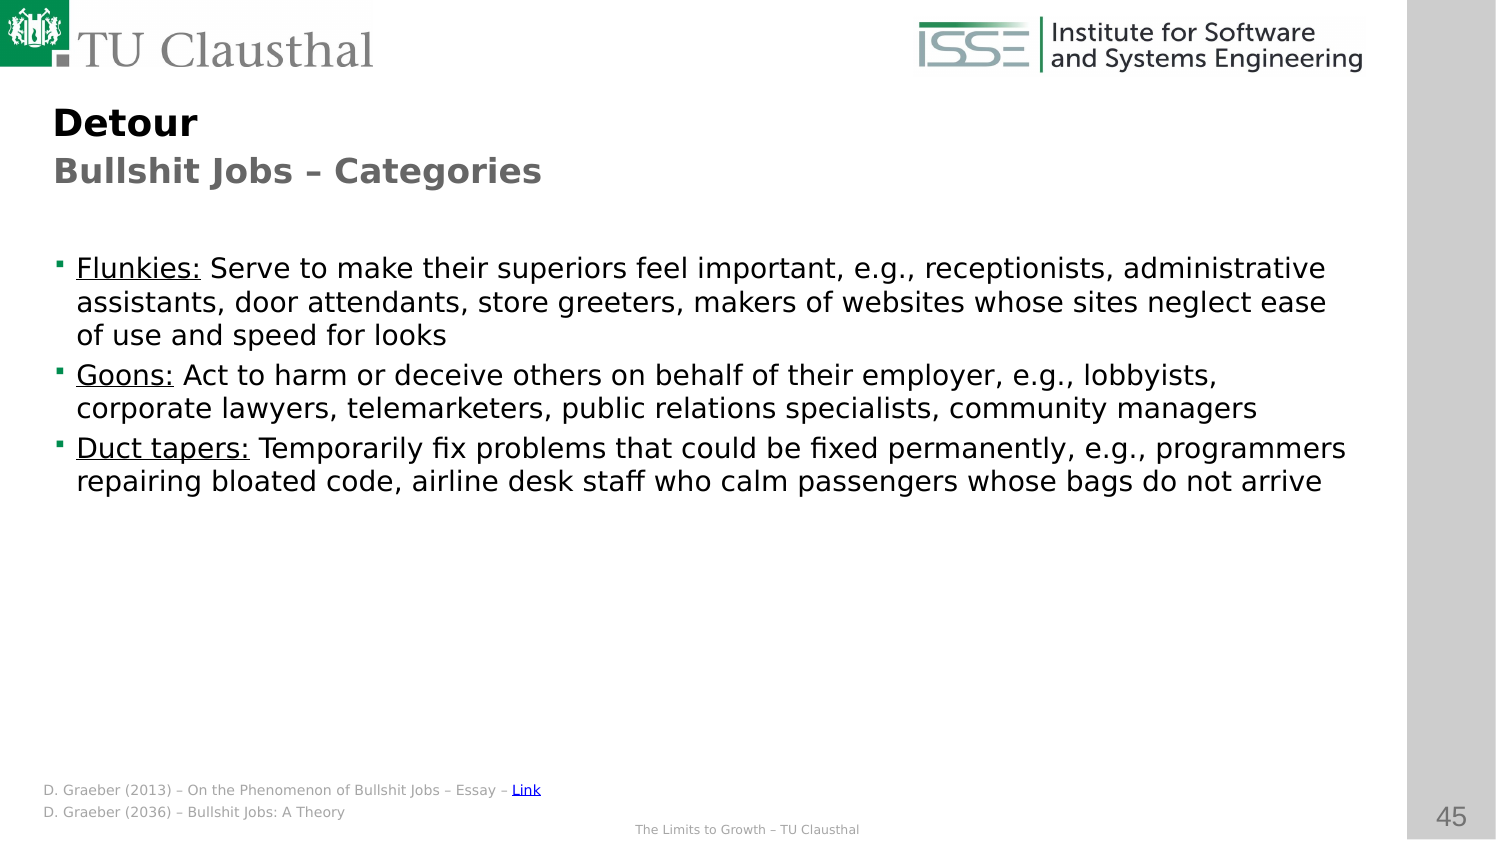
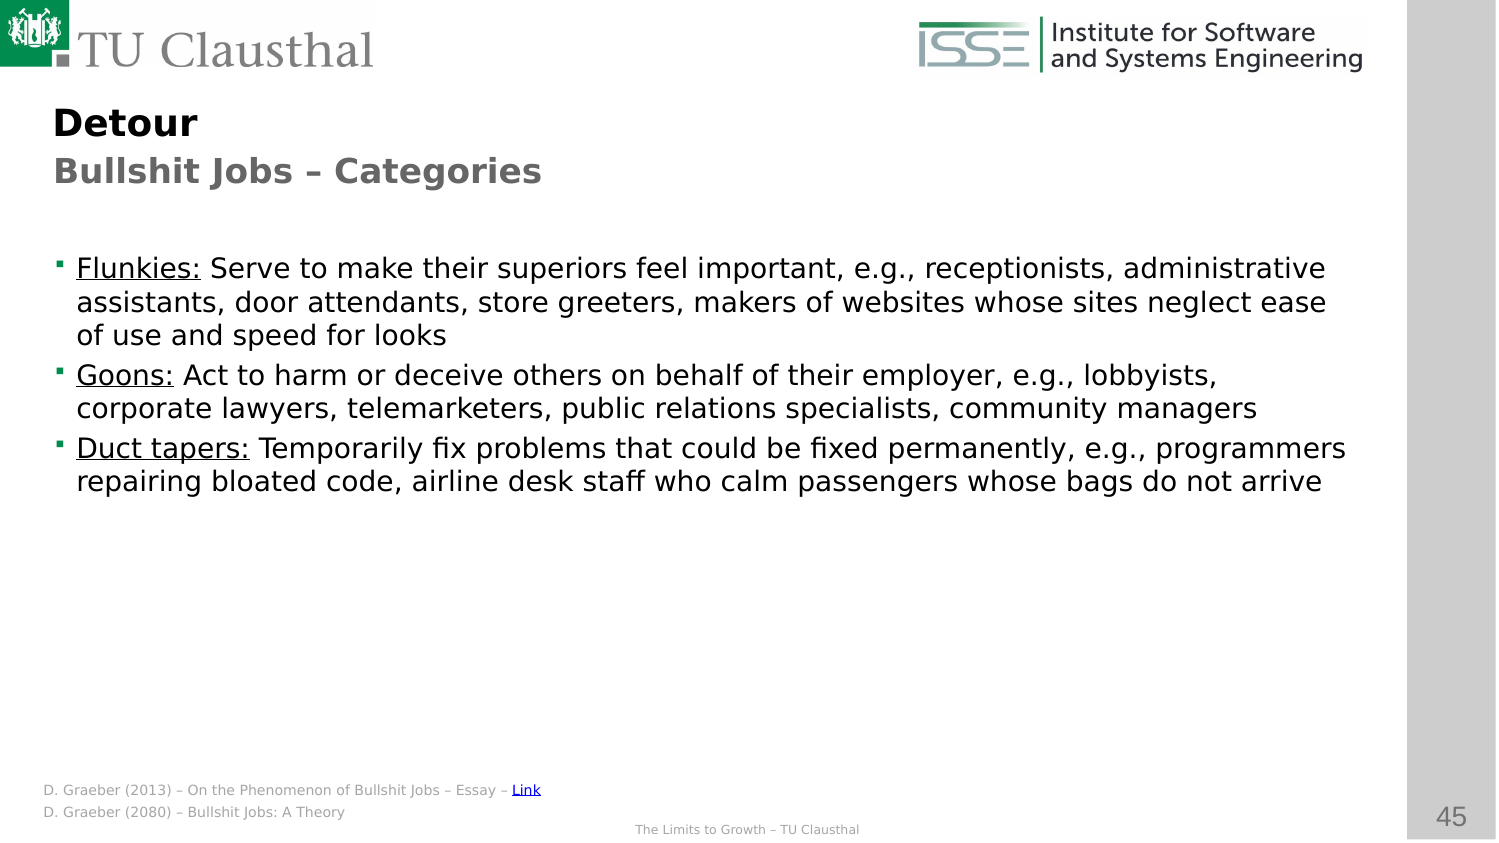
2036: 2036 -> 2080 (148, 813)
